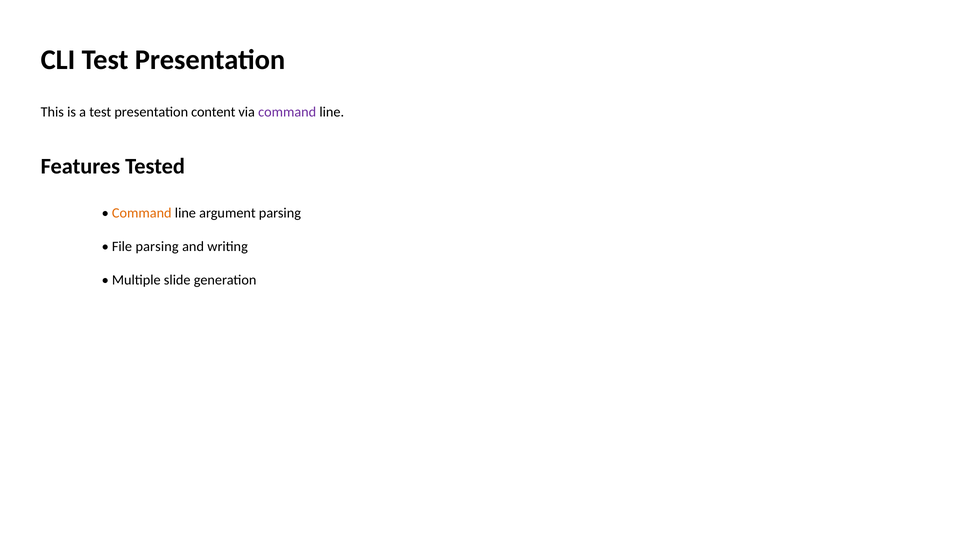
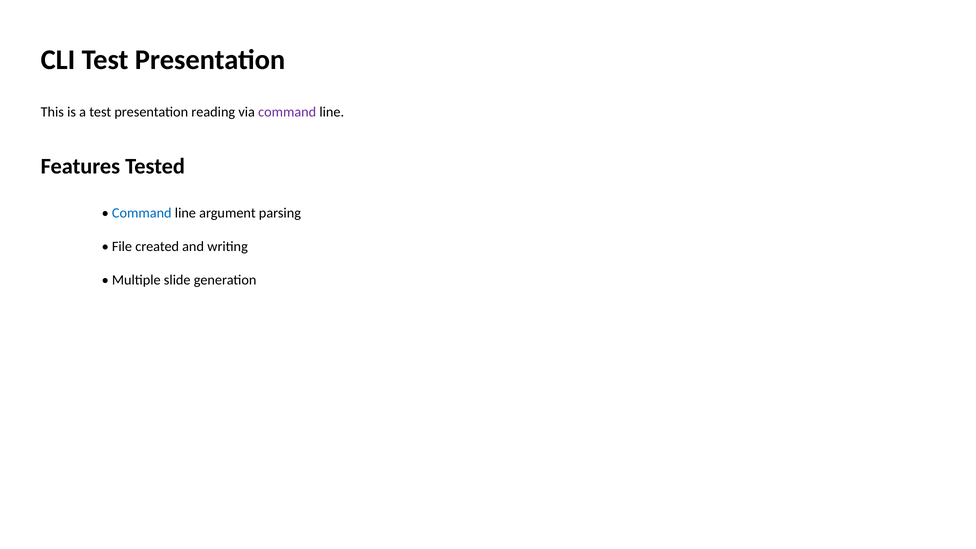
content: content -> reading (213, 112)
Command colour: orange -> blue (142, 213)
File parsing: parsing -> created (157, 246)
